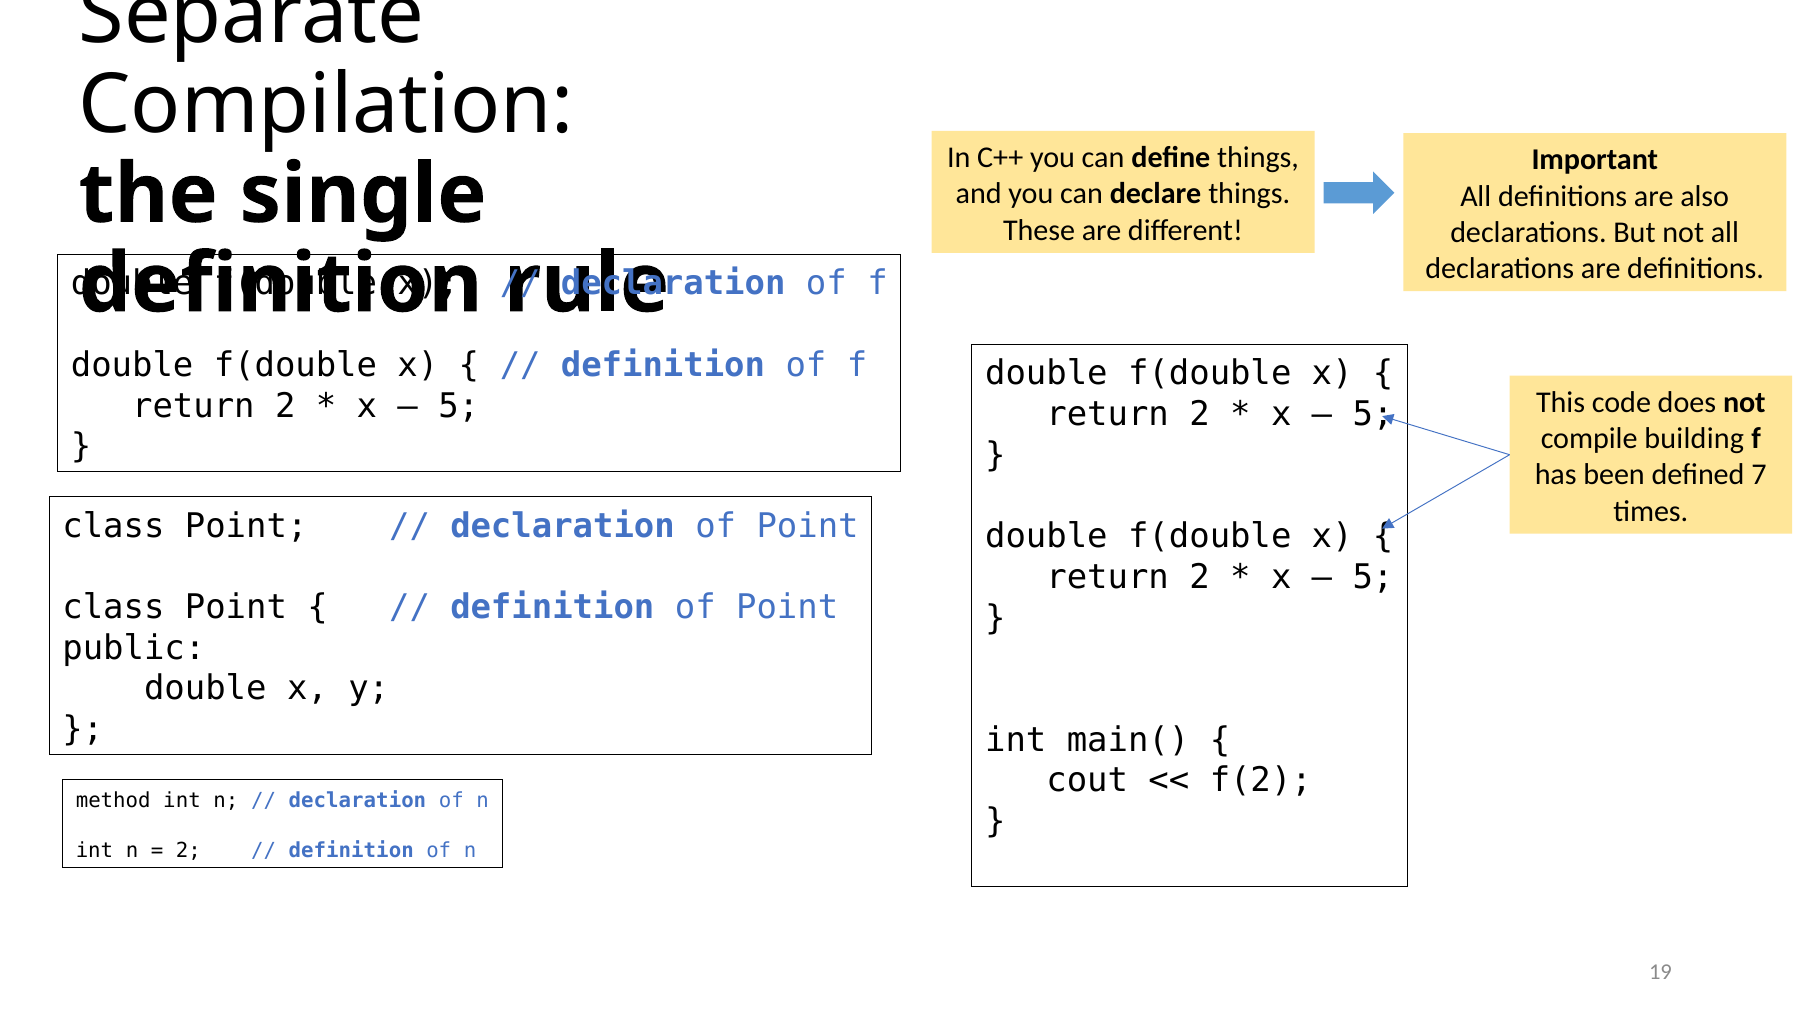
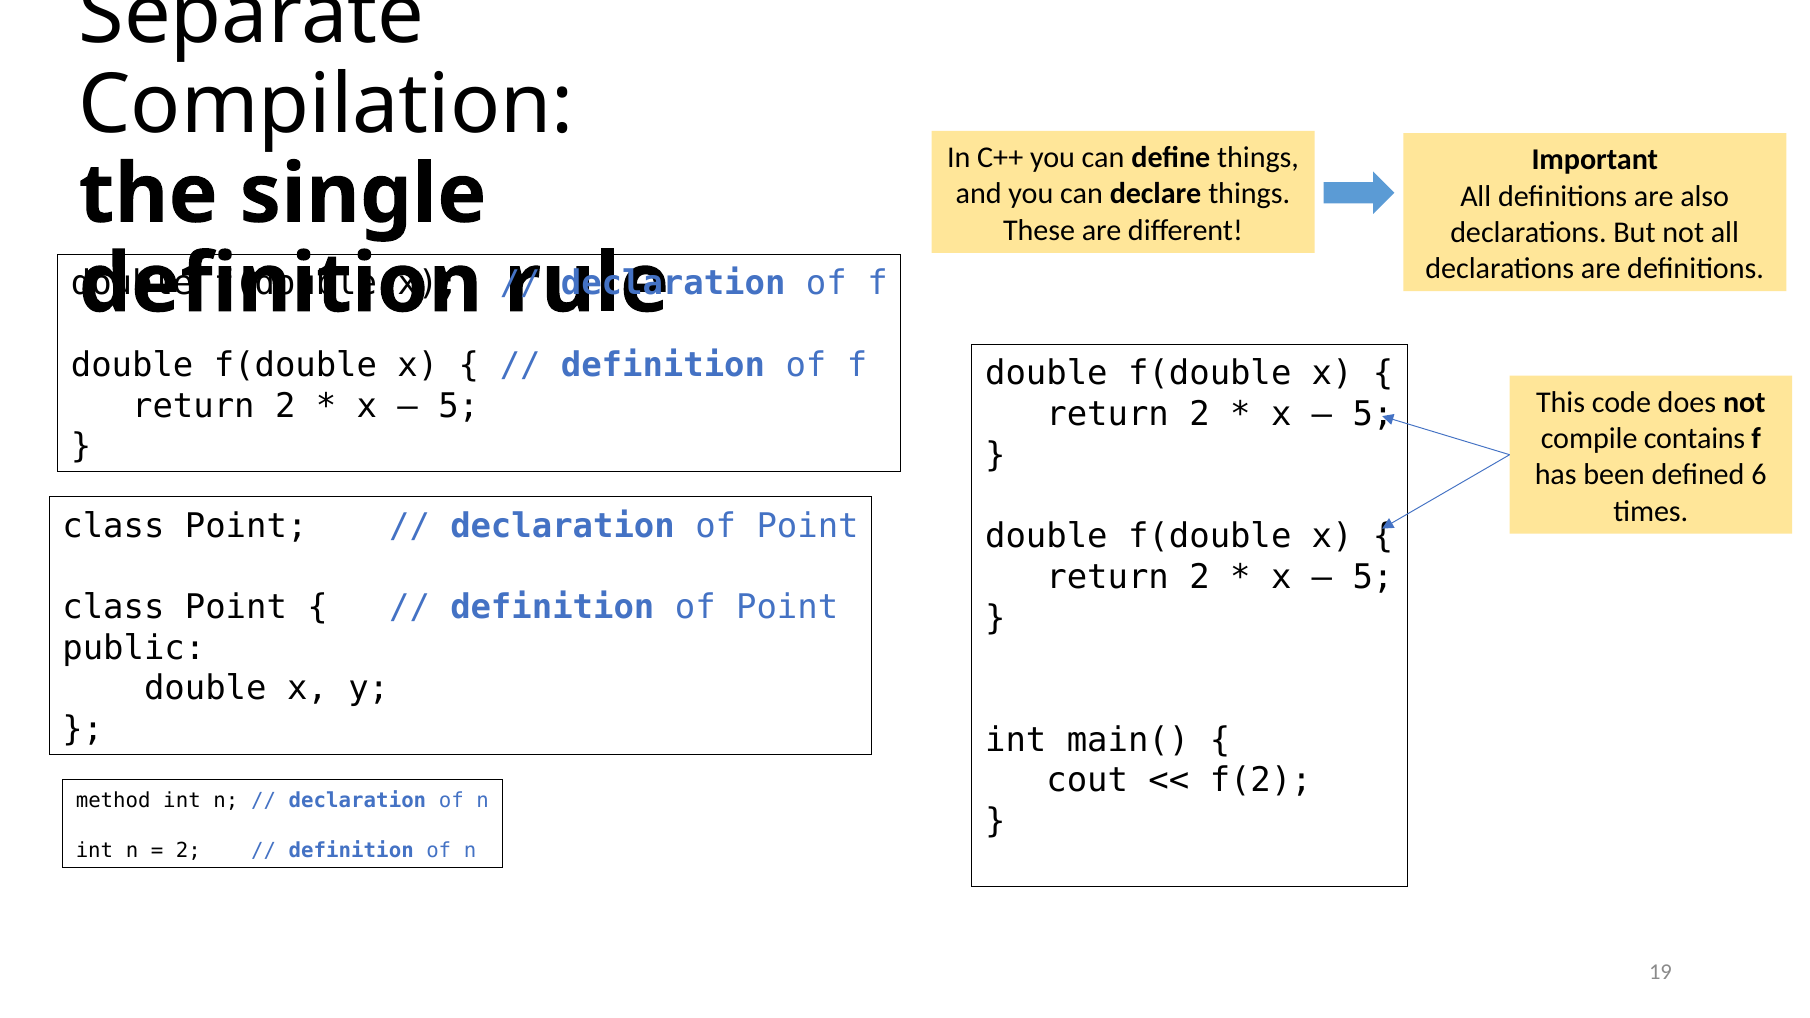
building: building -> contains (1694, 439)
7: 7 -> 6 (1759, 475)
